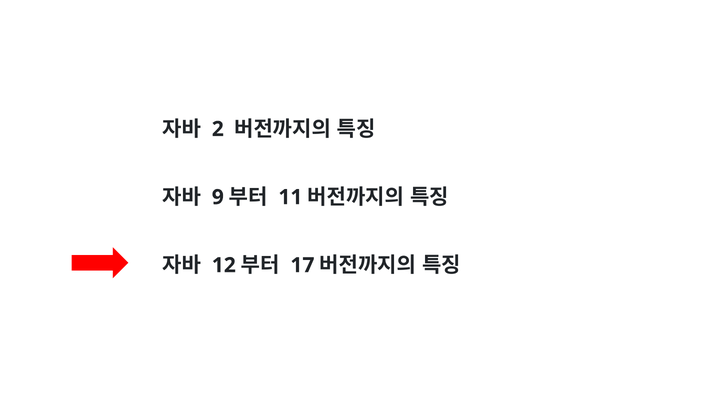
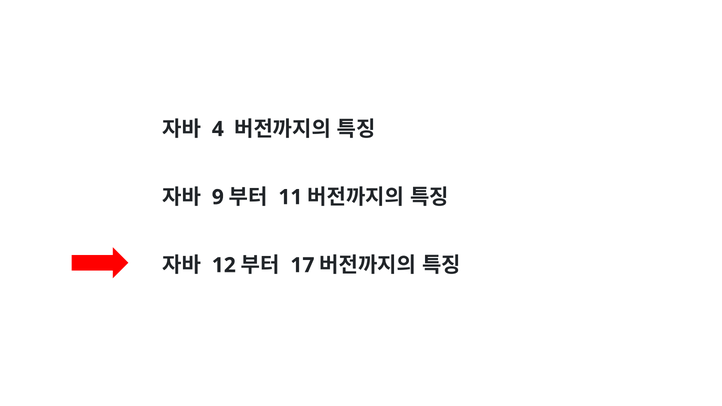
2: 2 -> 4 (218, 129)
